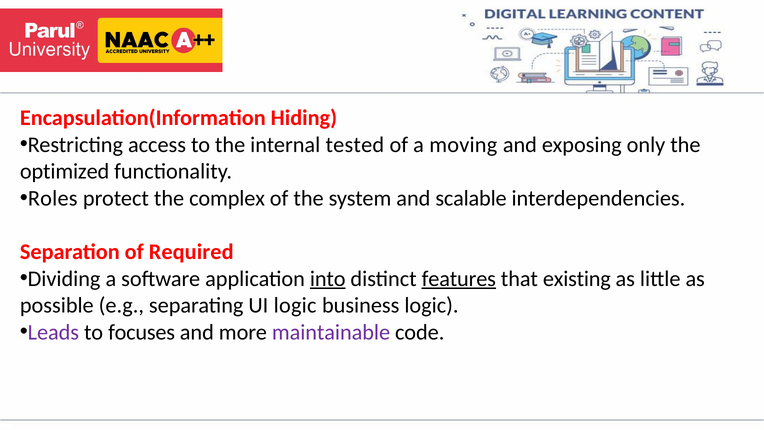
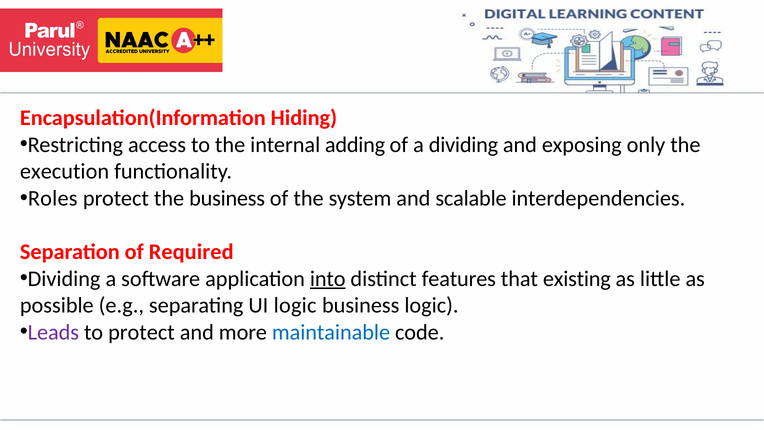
tested: tested -> adding (355, 145)
a moving: moving -> dividing (463, 145)
optimized: optimized -> execution (65, 172)
the complex: complex -> business (227, 198)
features underline: present -> none (459, 279)
to focuses: focuses -> protect (141, 332)
maintainable colour: purple -> blue (331, 332)
